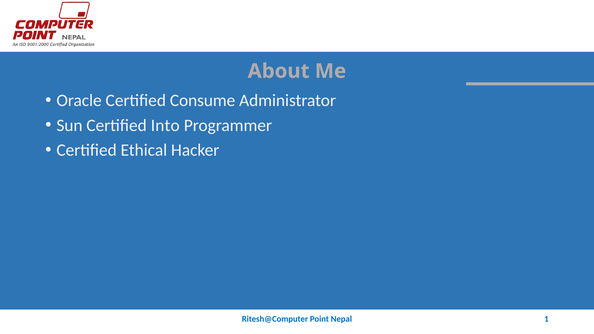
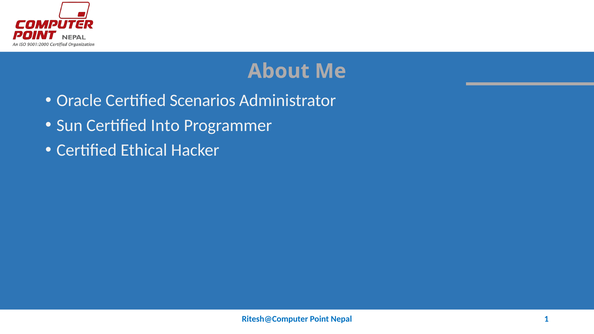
Consume: Consume -> Scenarios (203, 100)
